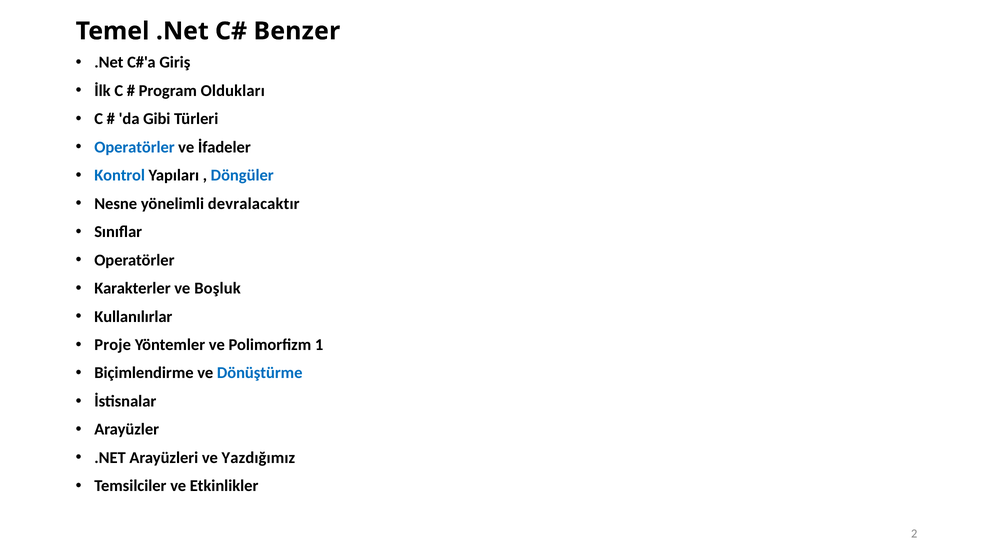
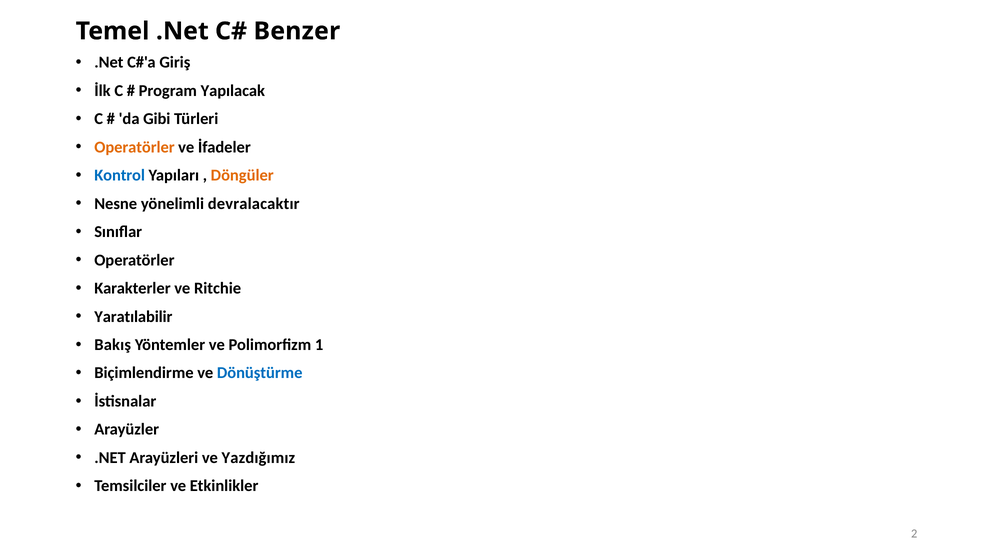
Oldukları: Oldukları -> Yapılacak (233, 91)
Operatörler colour: blue -> orange (134, 147)
Döngüler colour: blue -> orange (242, 175)
Boşluk: Boşluk -> Ritchie (218, 288)
Kullanılırlar: Kullanılırlar -> Yaratılabilir (133, 316)
Proje: Proje -> Bakış (113, 345)
